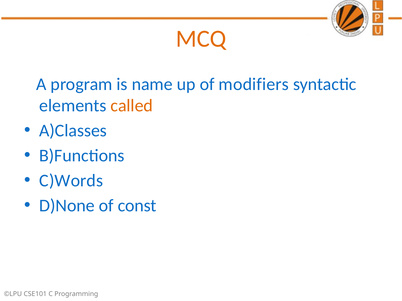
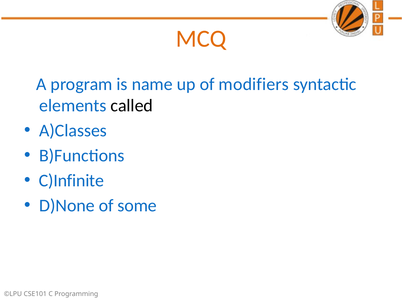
called colour: orange -> black (132, 106)
C)Words: C)Words -> C)Infinite (71, 181)
const: const -> some (137, 206)
